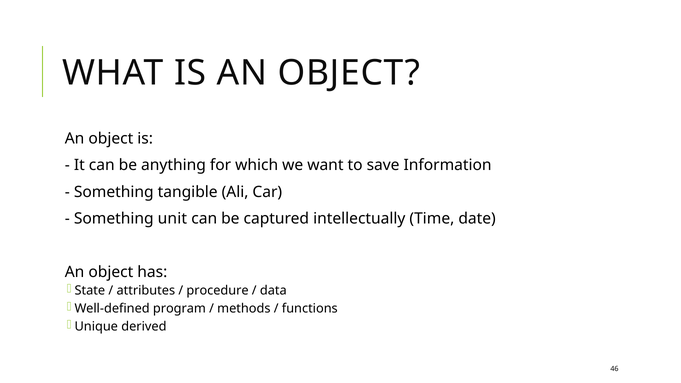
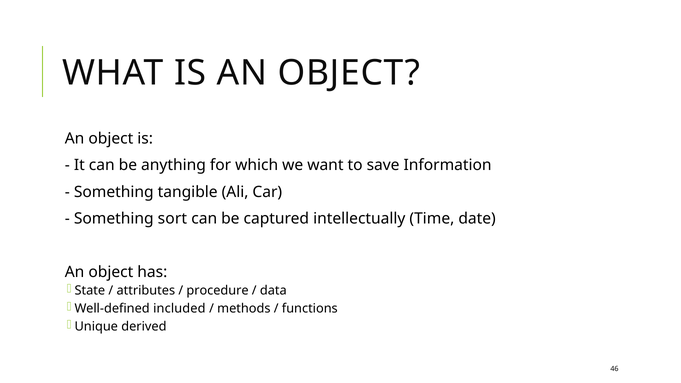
unit: unit -> sort (172, 219)
program: program -> included (179, 309)
